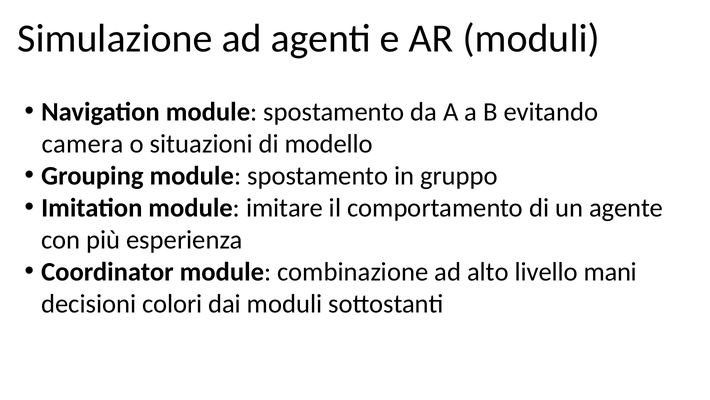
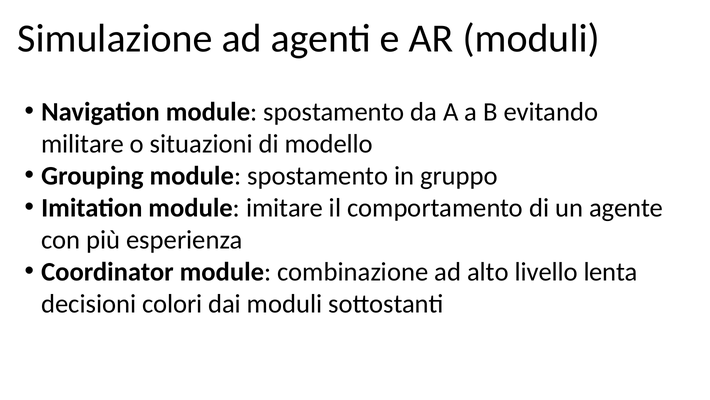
camera: camera -> militare (83, 144)
mani: mani -> lenta (610, 272)
